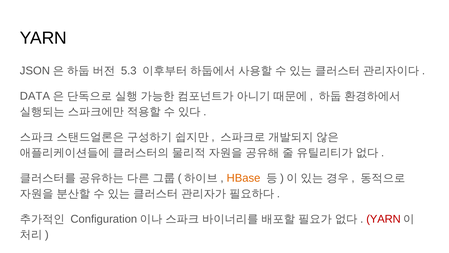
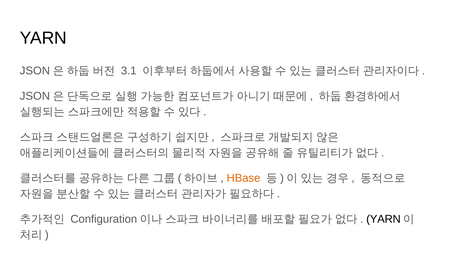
5.3: 5.3 -> 3.1 (129, 71)
DATA: DATA -> JSON (35, 96)
YARN colour: red -> black (383, 219)
